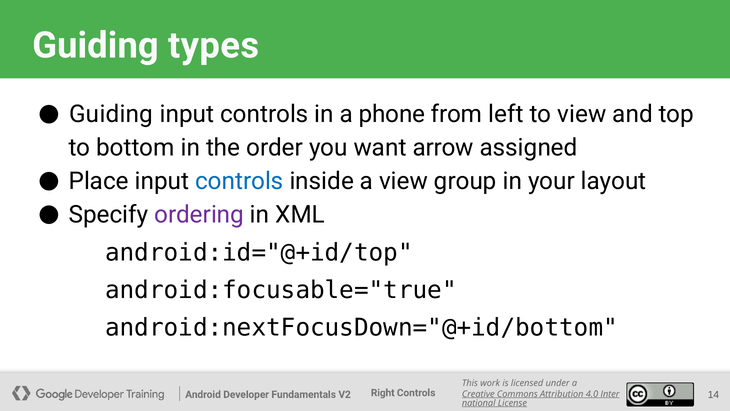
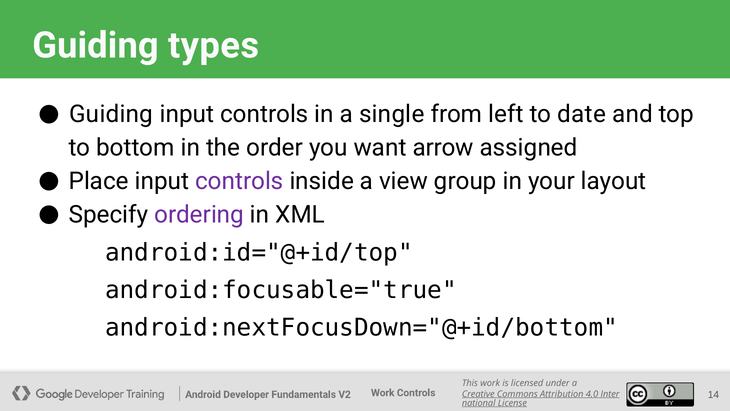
phone: phone -> single (392, 114)
to view: view -> date (582, 114)
controls colour: blue -> purple (239, 181)
Right: Right -> Work (383, 392)
